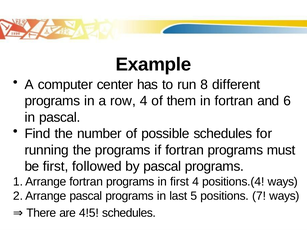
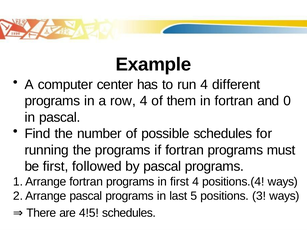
run 8: 8 -> 4 (204, 85)
6: 6 -> 0 (287, 101)
7: 7 -> 3 (259, 196)
